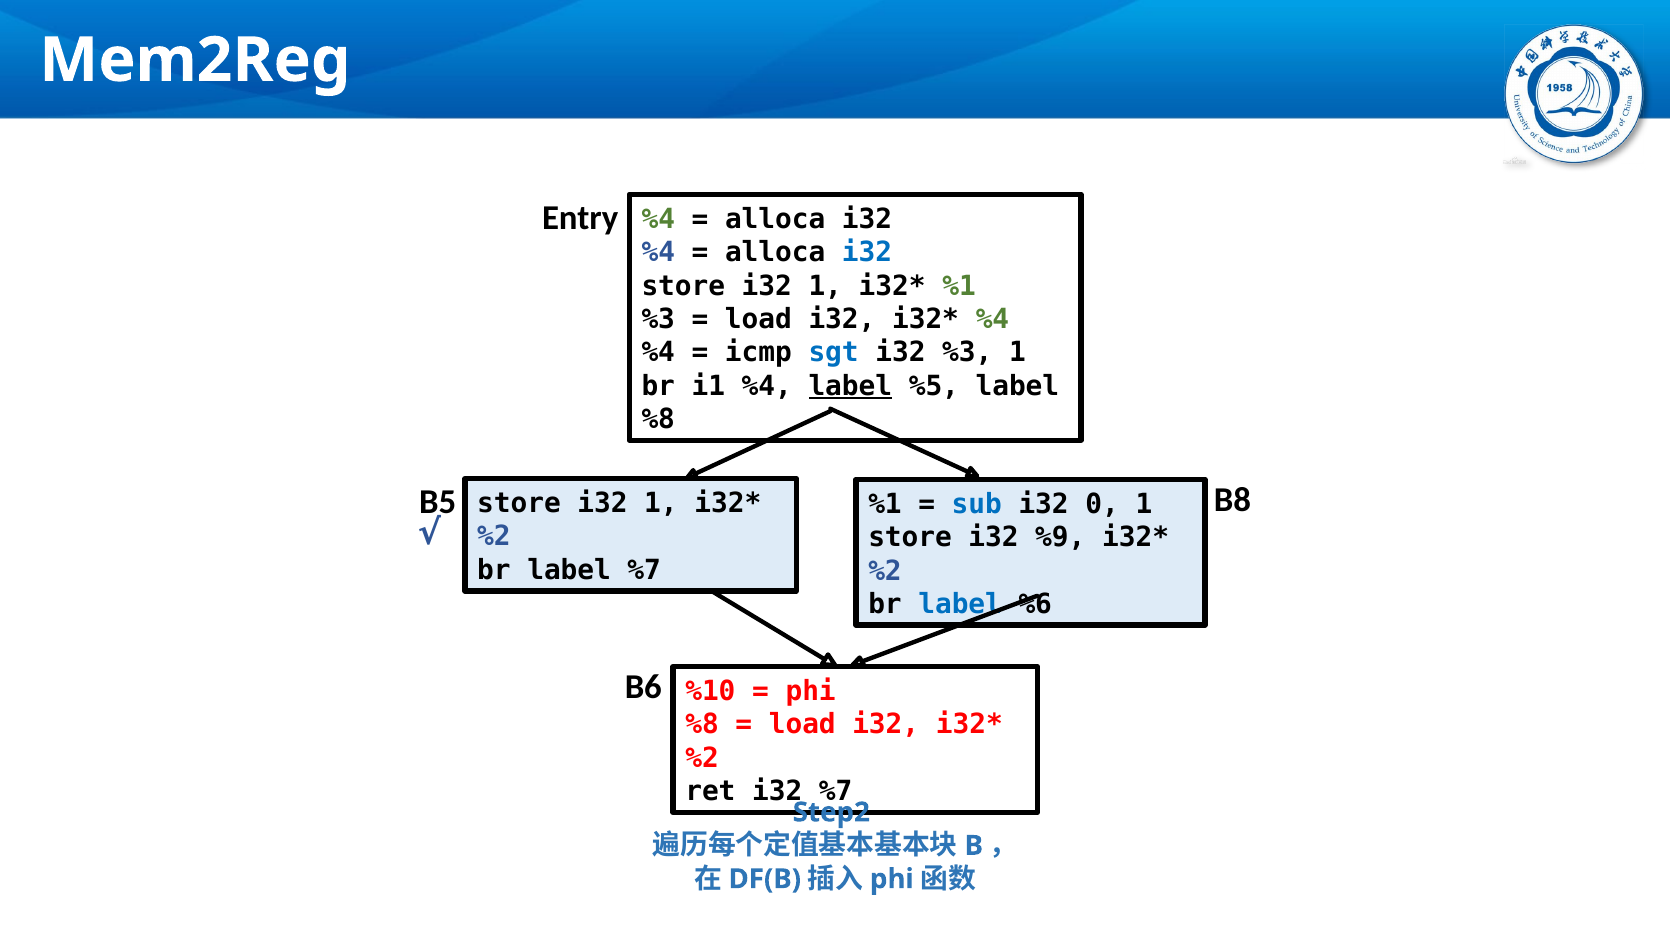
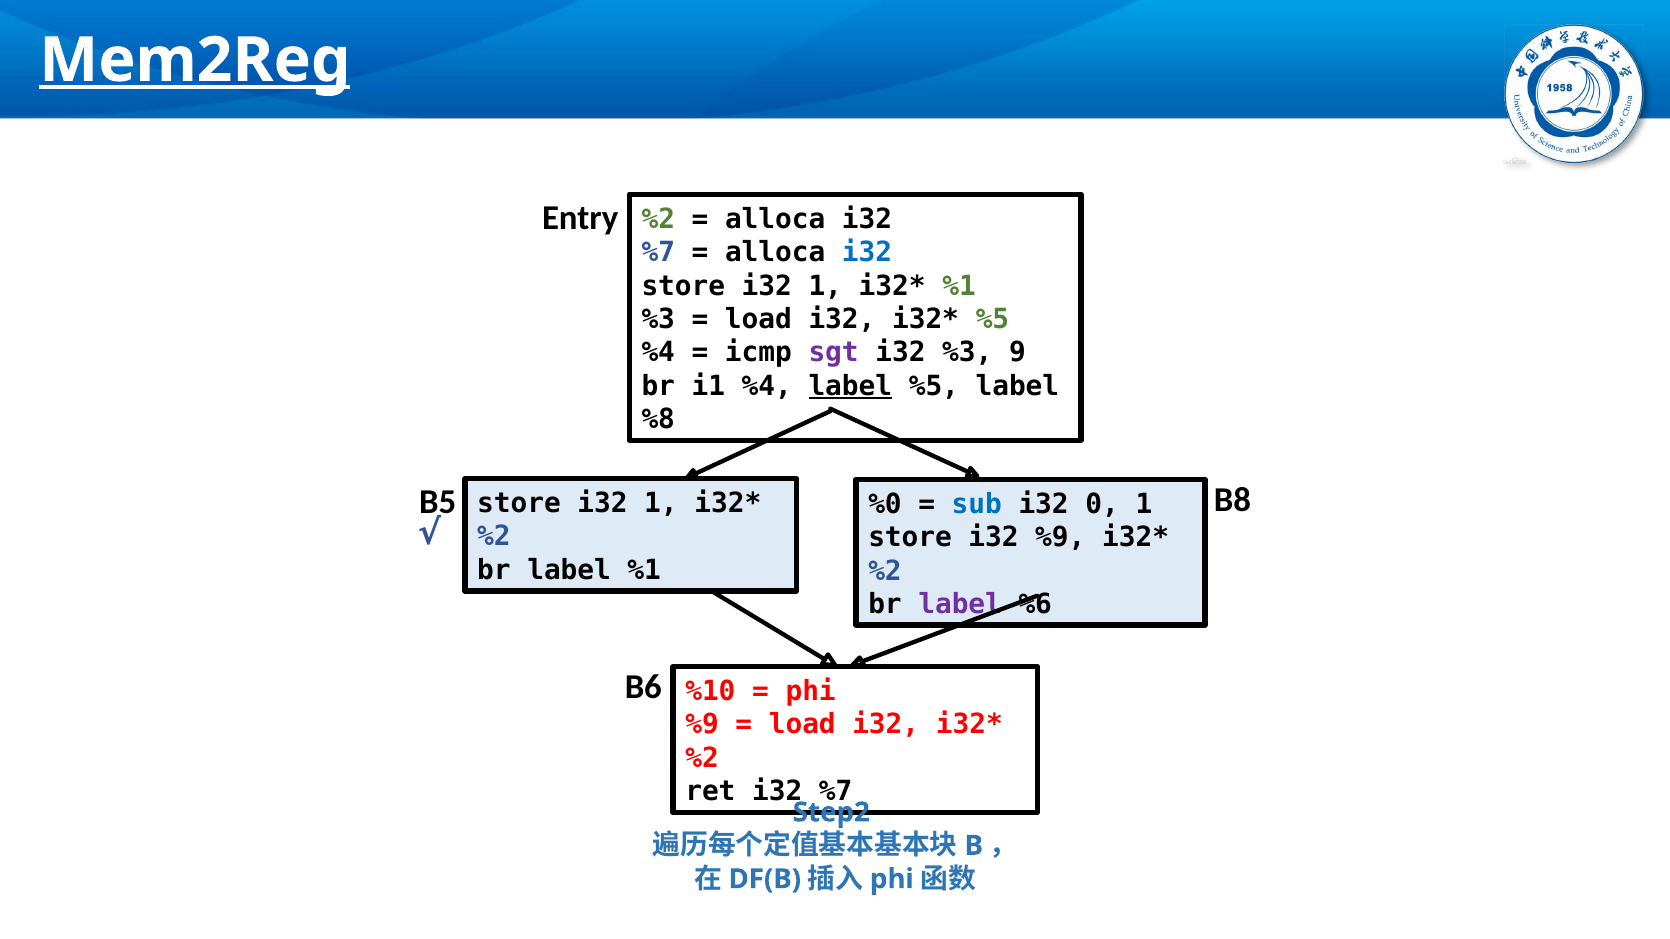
Mem2Reg underline: none -> present (195, 60)
Entry %4: %4 -> %2 (658, 219)
%4: %4 -> %7 (658, 253)
%4: %4 -> %5 (992, 319)
sgt colour: blue -> purple (834, 353)
%3 1: 1 -> 9 (1017, 353)
%1: %1 -> %0 (885, 504)
label %7: %7 -> %1 (644, 570)
label colour: blue -> purple (960, 604)
%8: %8 -> %9 (702, 725)
